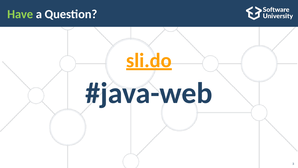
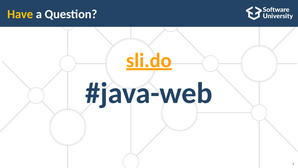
Have colour: light green -> yellow (20, 14)
